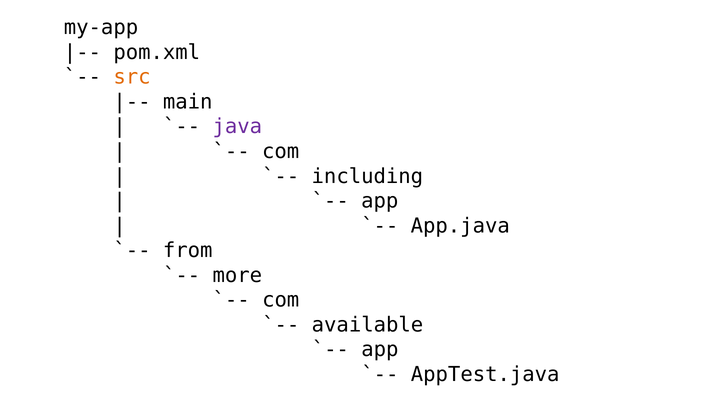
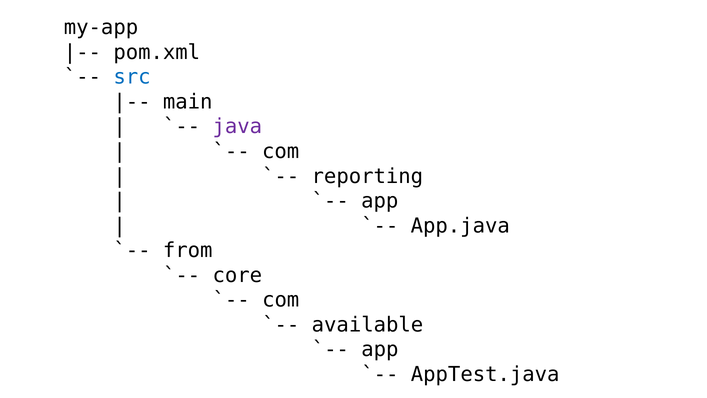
src colour: orange -> blue (132, 77)
including: including -> reporting (367, 176)
more: more -> core (237, 275)
